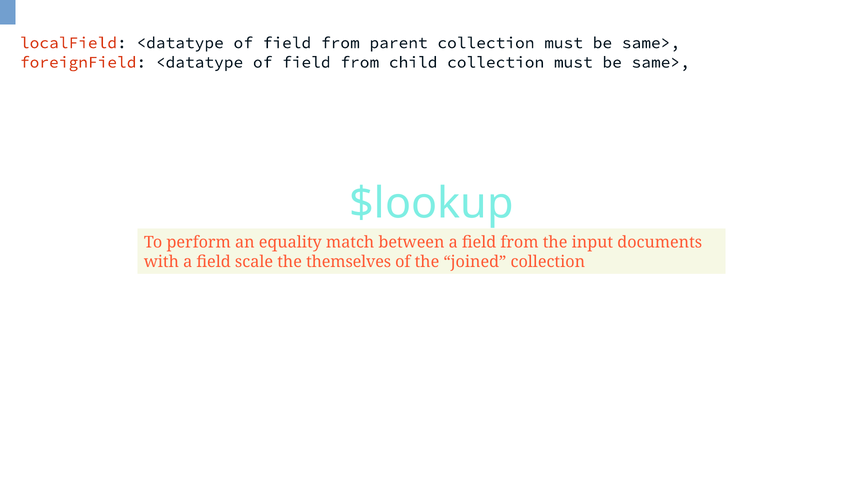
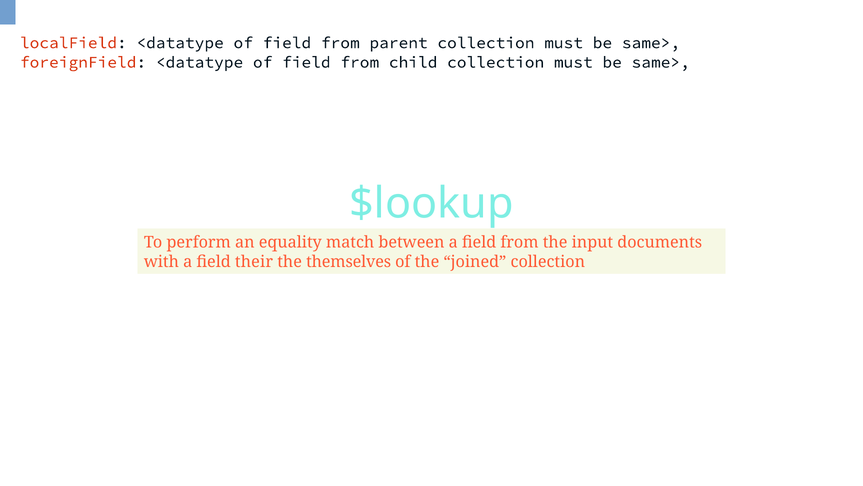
scale: scale -> their (254, 262)
